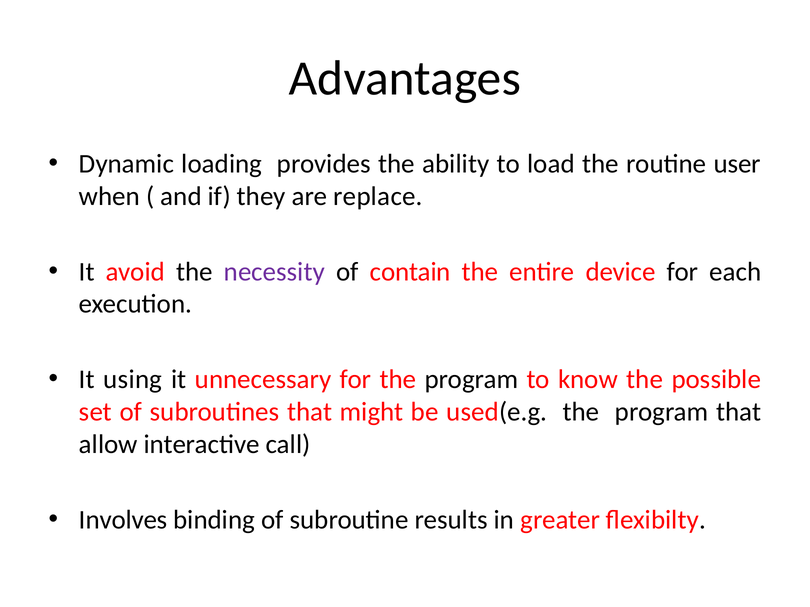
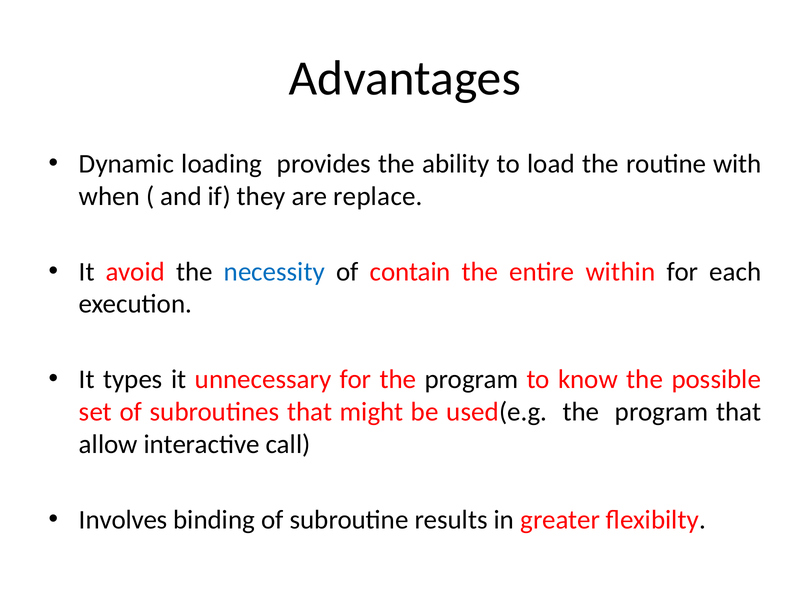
user: user -> with (737, 164)
necessity colour: purple -> blue (274, 272)
device: device -> within (620, 272)
using: using -> types (133, 380)
